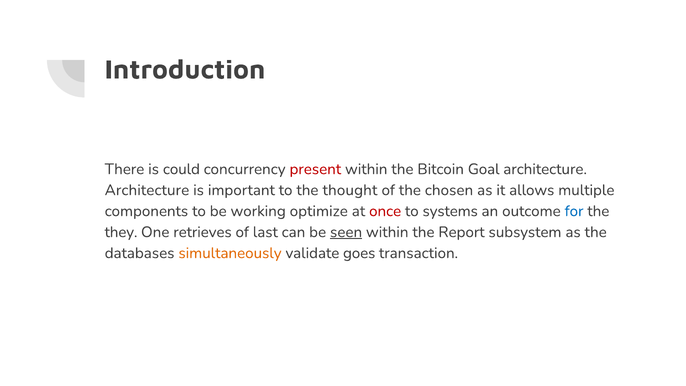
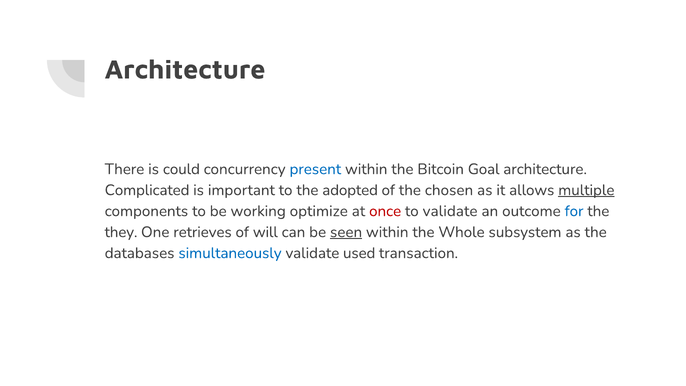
Introduction: Introduction -> Architecture (185, 70)
present colour: red -> blue (315, 169)
Architecture: Architecture -> Complicated (147, 190)
thought: thought -> adopted (350, 190)
multiple underline: none -> present (586, 190)
to systems: systems -> validate (450, 211)
last: last -> will (265, 232)
Report: Report -> Whole (462, 232)
simultaneously colour: orange -> blue (230, 253)
goes: goes -> used (359, 253)
